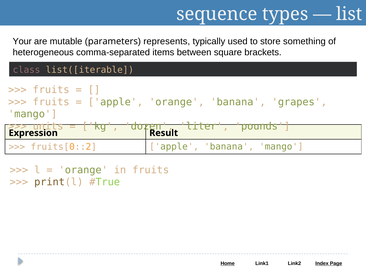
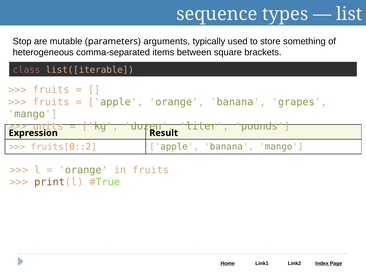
Your: Your -> Stop (22, 41)
represents: represents -> arguments (167, 41)
